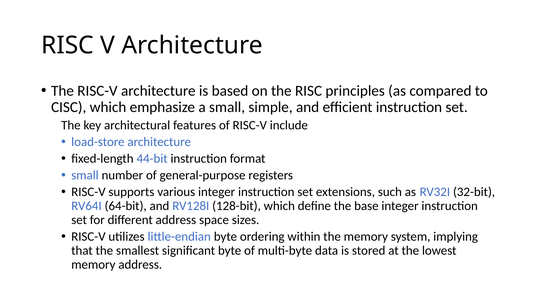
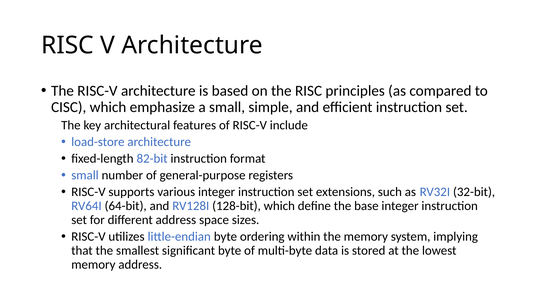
44-bit: 44-bit -> 82-bit (152, 158)
